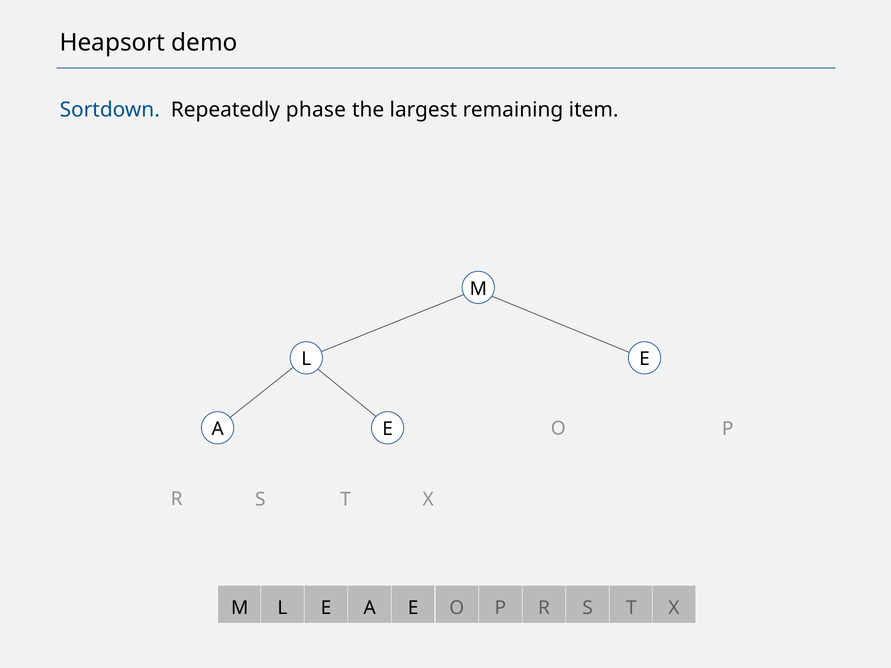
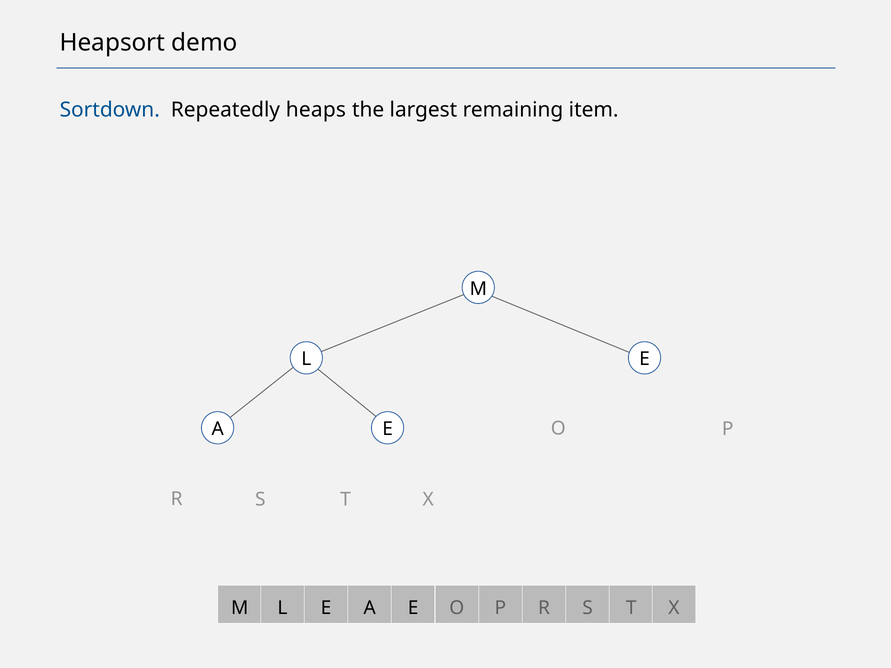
phase: phase -> heaps (316, 110)
